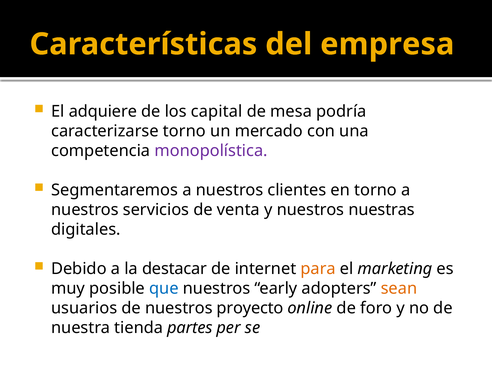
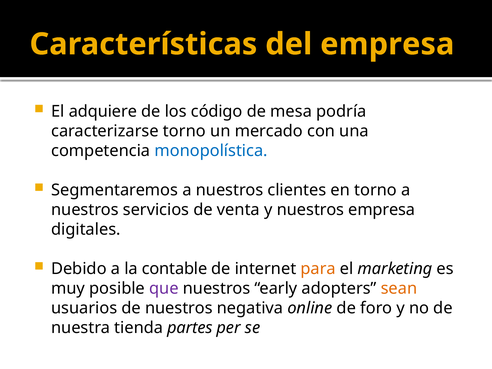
capital: capital -> código (217, 111)
monopolística colour: purple -> blue (211, 151)
nuestros nuestras: nuestras -> empresa (382, 210)
destacar: destacar -> contable (175, 269)
que colour: blue -> purple (164, 289)
proyecto: proyecto -> negativa (250, 308)
